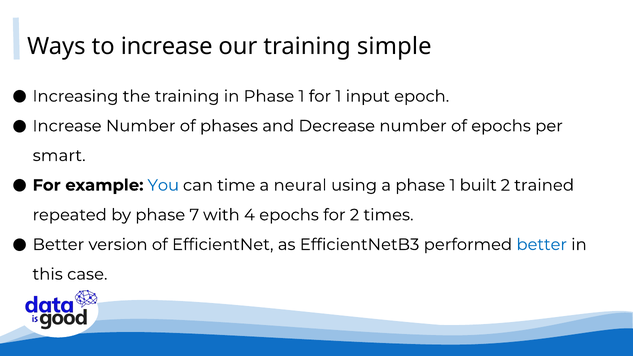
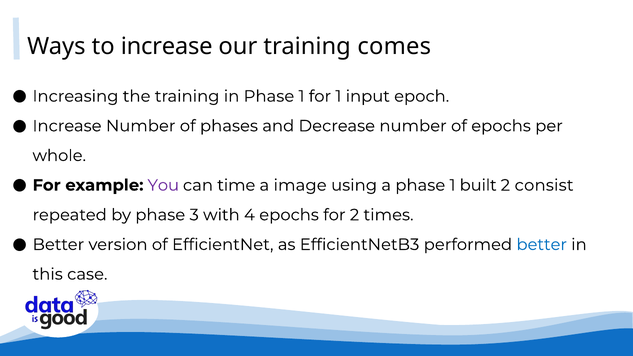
simple: simple -> comes (394, 46)
smart: smart -> whole (59, 156)
You colour: blue -> purple (163, 185)
neural: neural -> image (300, 185)
trained: trained -> consist (544, 185)
7: 7 -> 3 (194, 215)
